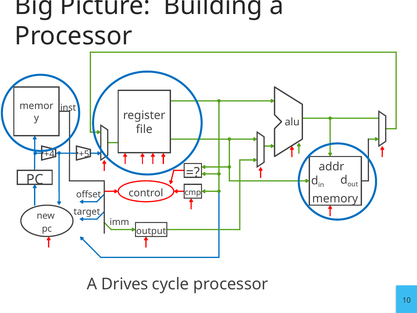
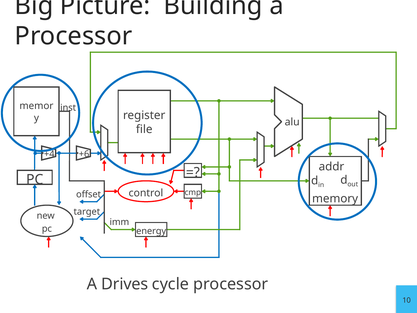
+5: +5 -> +6 (84, 154)
output: output -> energy (151, 231)
